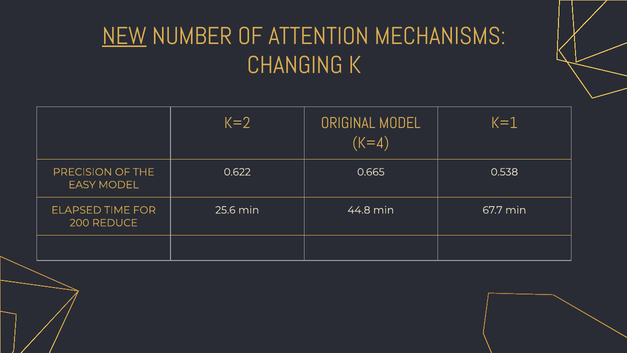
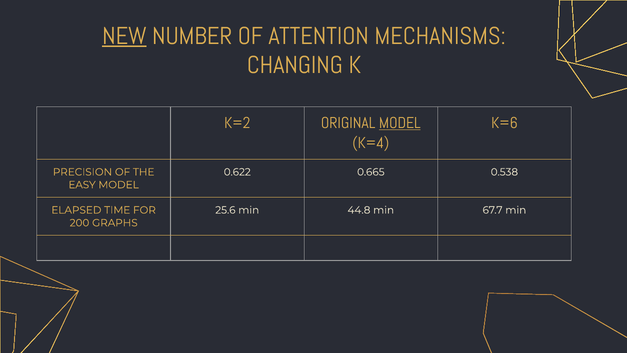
MODEL underline: none -> present (400, 123)
K=1: K=1 -> K=6 (504, 123)
REDUCE: REDUCE -> GRAPHS (115, 223)
